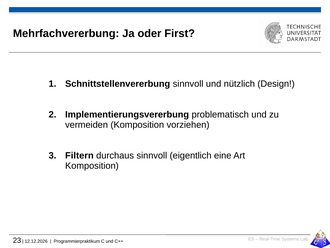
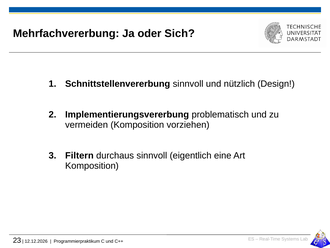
First: First -> Sich (180, 34)
